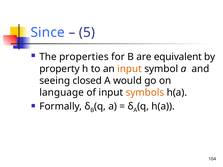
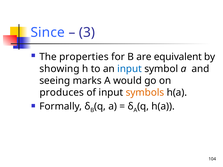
5: 5 -> 3 (87, 33)
property: property -> showing (59, 69)
input colour: orange -> blue (130, 69)
closed: closed -> marks (87, 81)
language: language -> produces (62, 93)
